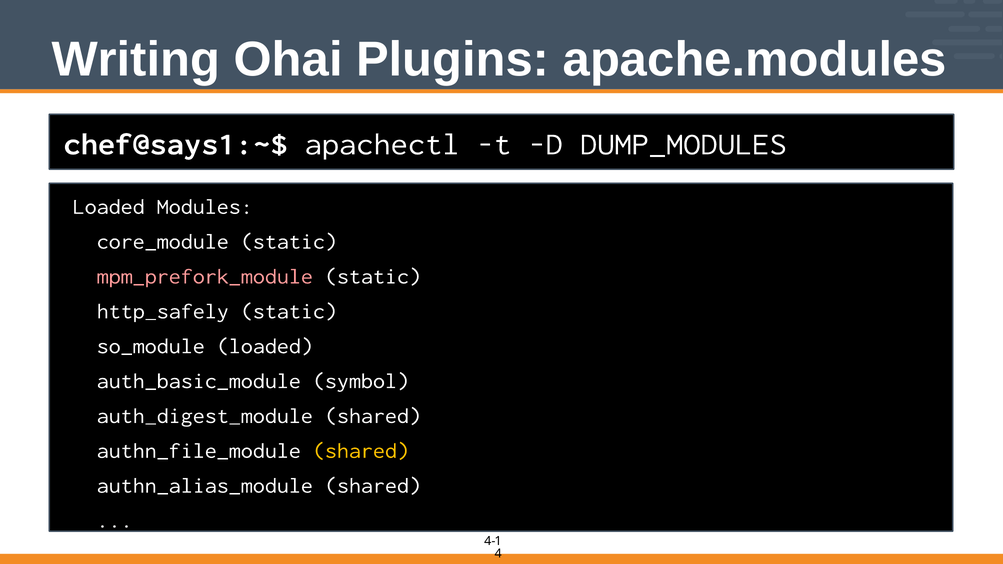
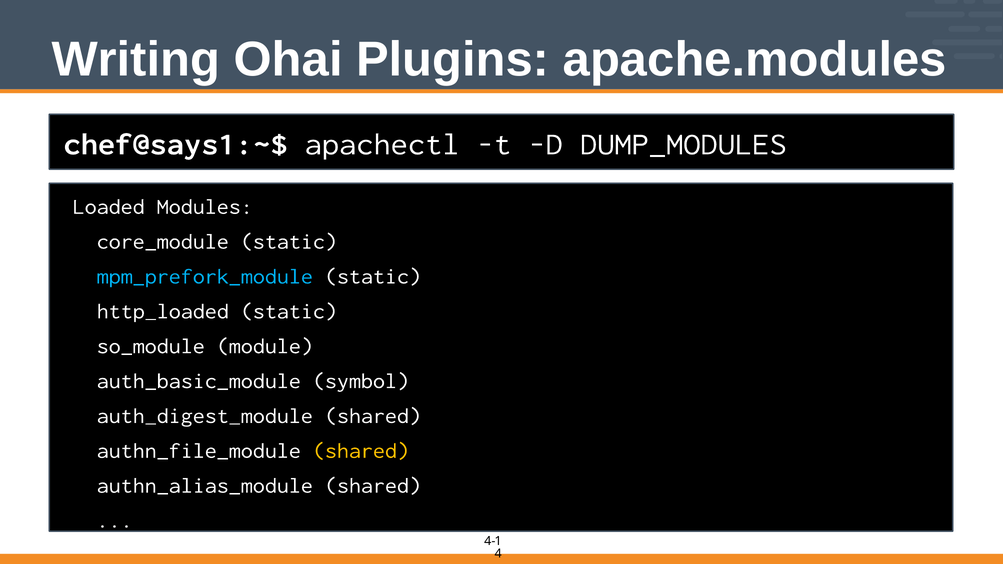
mpm_prefork_module colour: pink -> light blue (205, 276)
http_safely: http_safely -> http_loaded (163, 311)
so_module loaded: loaded -> module (265, 346)
